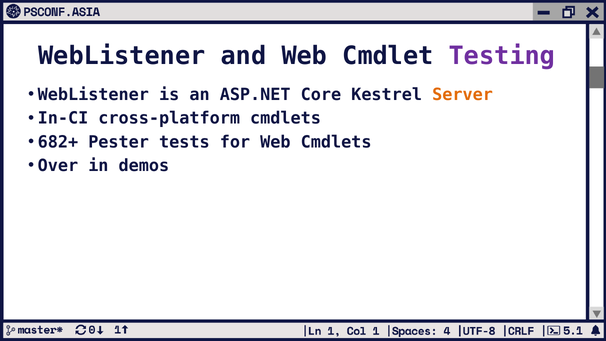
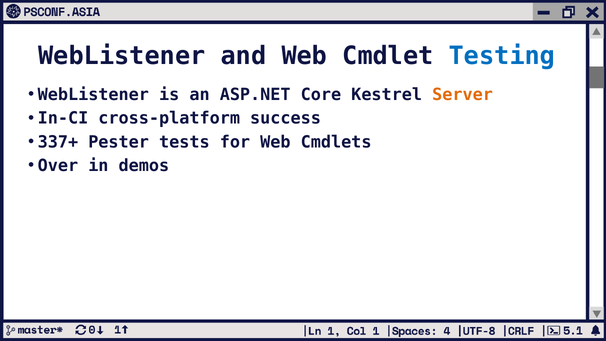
Testing colour: purple -> blue (502, 56)
cross-platform cmdlets: cmdlets -> success (286, 118)
682+: 682+ -> 337+ (58, 142)
